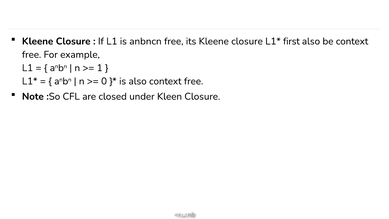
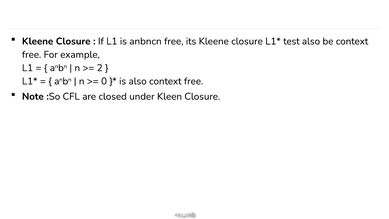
first: first -> test (291, 41)
1: 1 -> 2 (100, 68)
